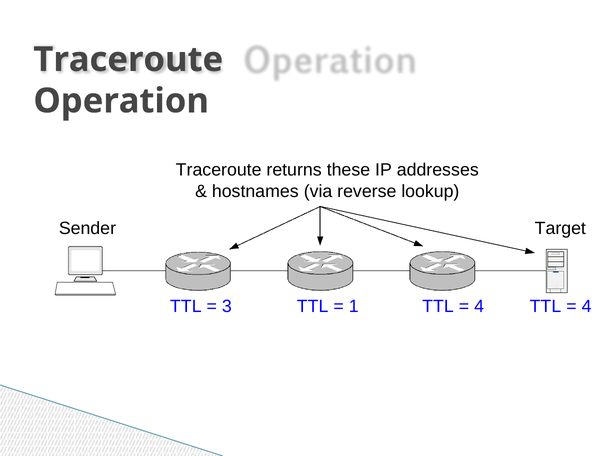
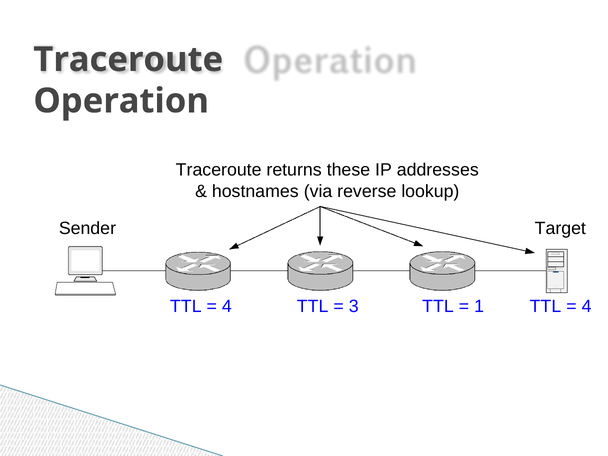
3: 3 -> 4 (227, 306)
1: 1 -> 3 (354, 306)
4: 4 -> 1 (479, 306)
